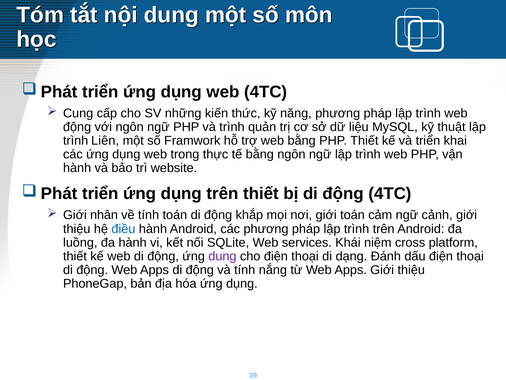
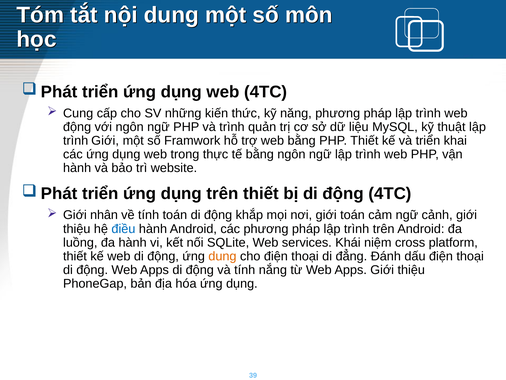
trình Liên: Liên -> Giới (105, 140)
dung colour: purple -> orange (222, 256)
dạng: dạng -> đẳng (351, 256)
